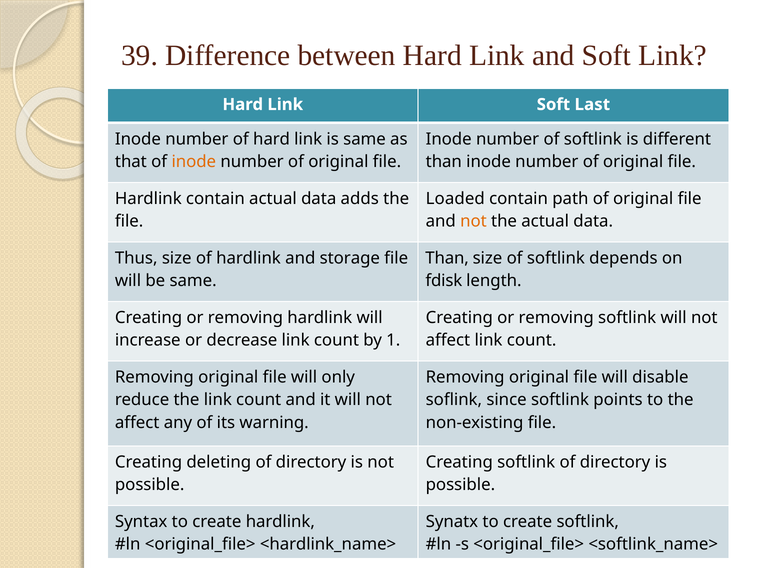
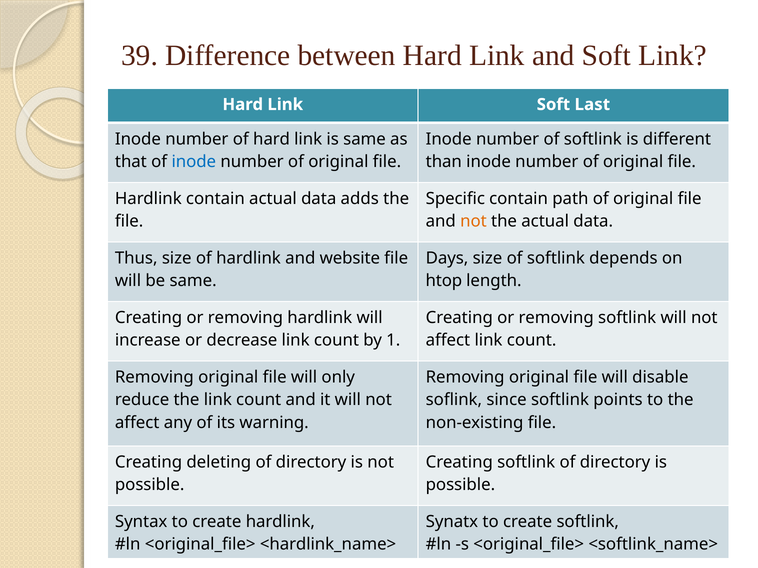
inode colour: orange -> blue (194, 162)
Loaded: Loaded -> Specific (455, 199)
storage: storage -> website (350, 258)
Than: Than -> Days (447, 258)
fdisk: fdisk -> htop (444, 281)
